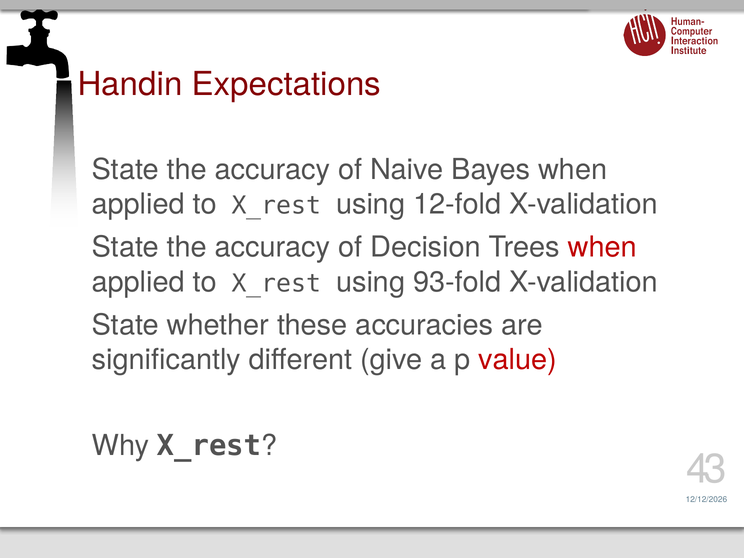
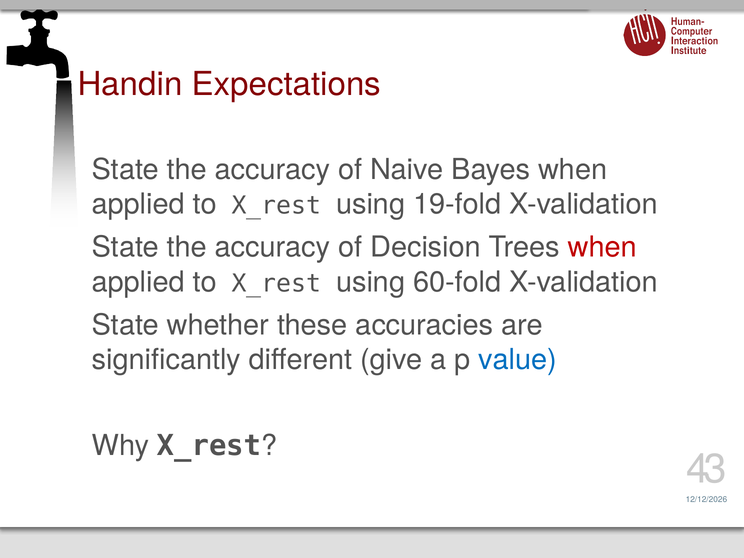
12-fold: 12-fold -> 19-fold (457, 204)
93-fold: 93-fold -> 60-fold (457, 282)
value colour: red -> blue (518, 360)
